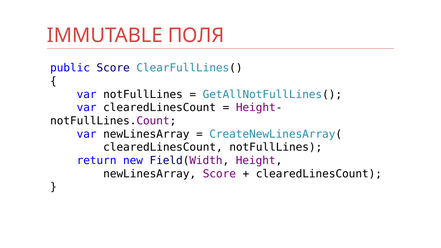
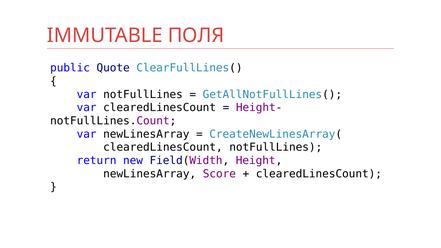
public Score: Score -> Quote (113, 68)
